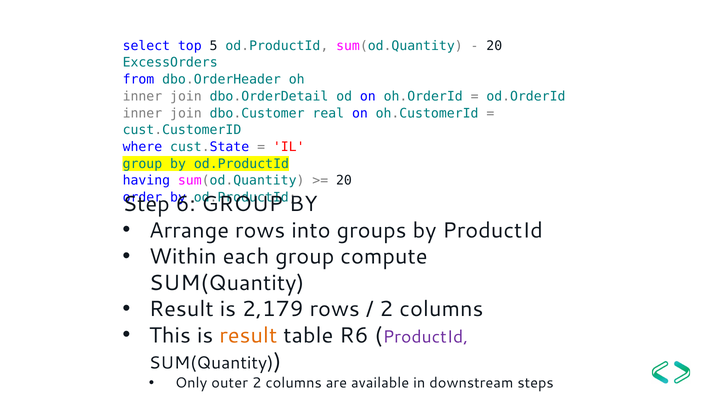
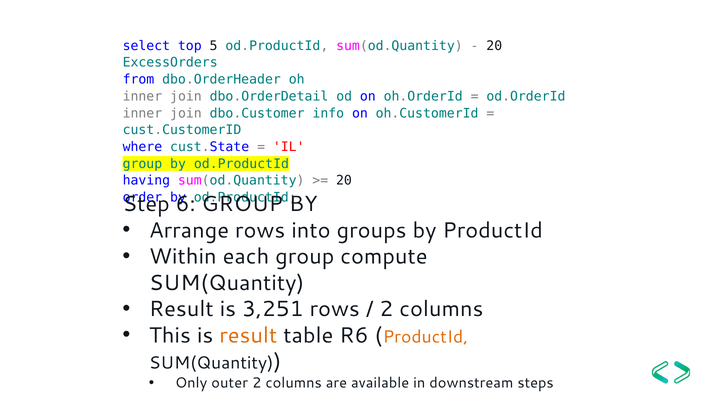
real: real -> info (328, 113)
2,179: 2,179 -> 3,251 (273, 309)
ProductId colour: purple -> orange (425, 337)
